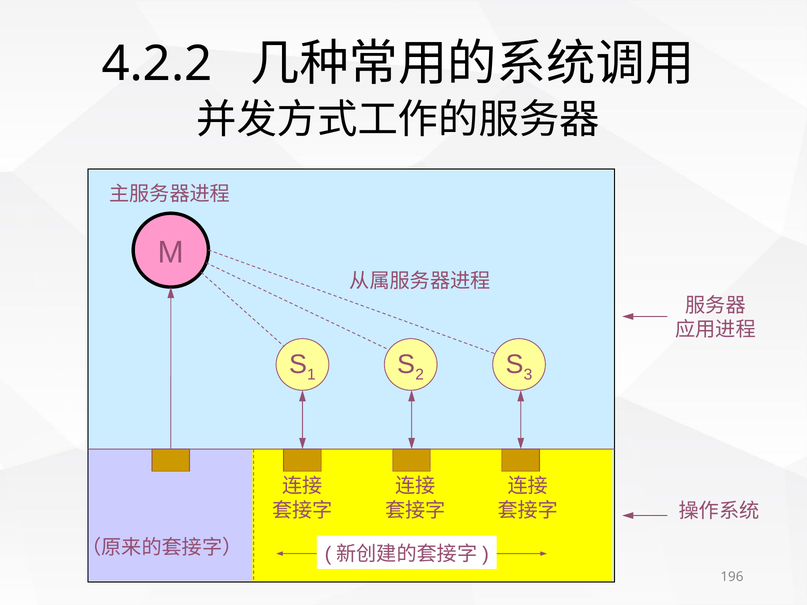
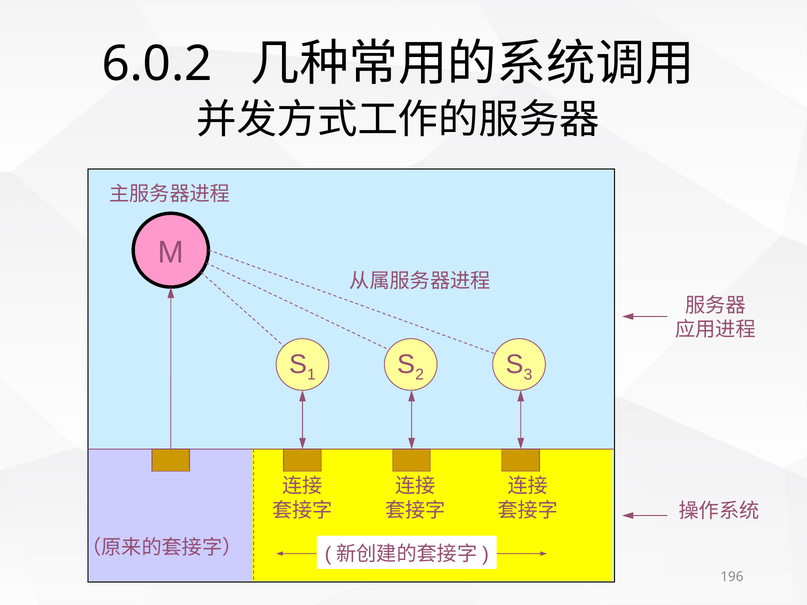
4.2.2: 4.2.2 -> 6.0.2 (157, 64)
